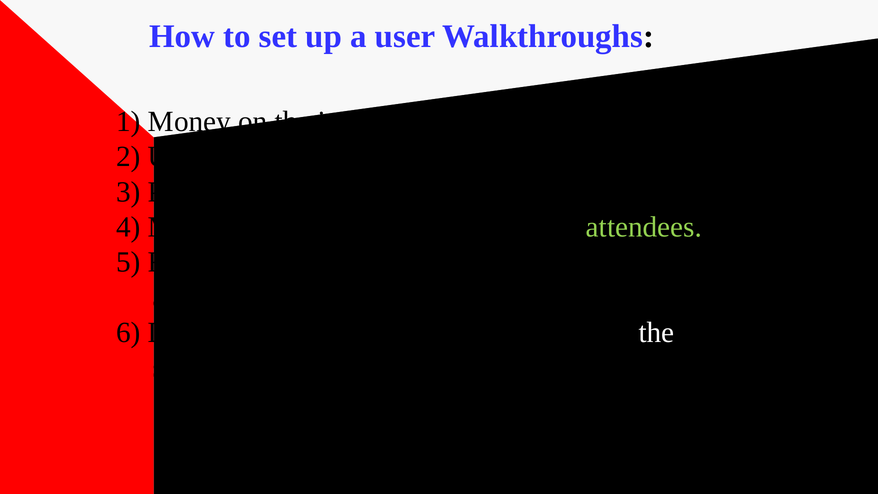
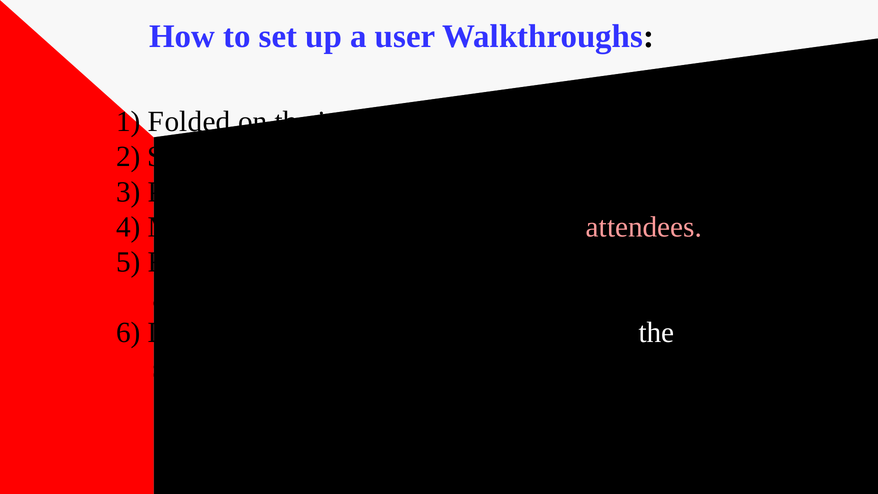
Money: Money -> Folded (189, 122)
Useless: Useless -> Slashed (192, 157)
attendees colour: light green -> pink (644, 227)
